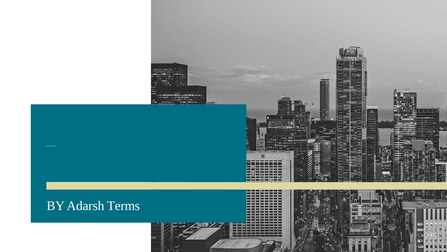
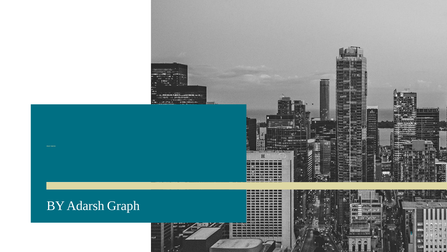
Terms: Terms -> Graph (123, 205)
